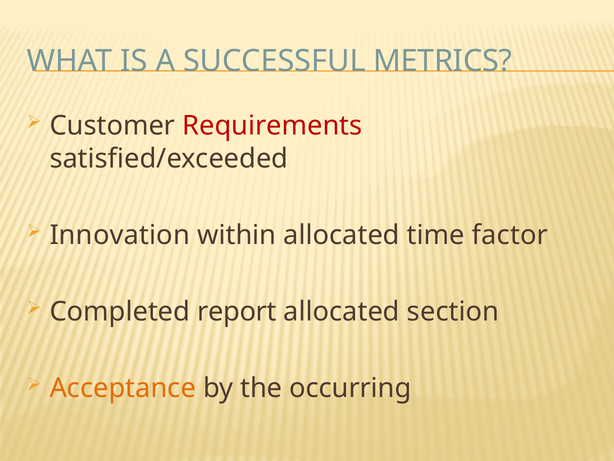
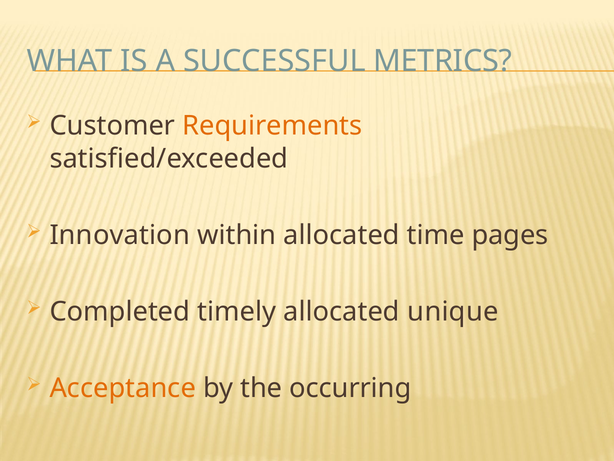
Requirements colour: red -> orange (272, 126)
factor: factor -> pages (510, 235)
report: report -> timely (237, 311)
section: section -> unique (453, 311)
